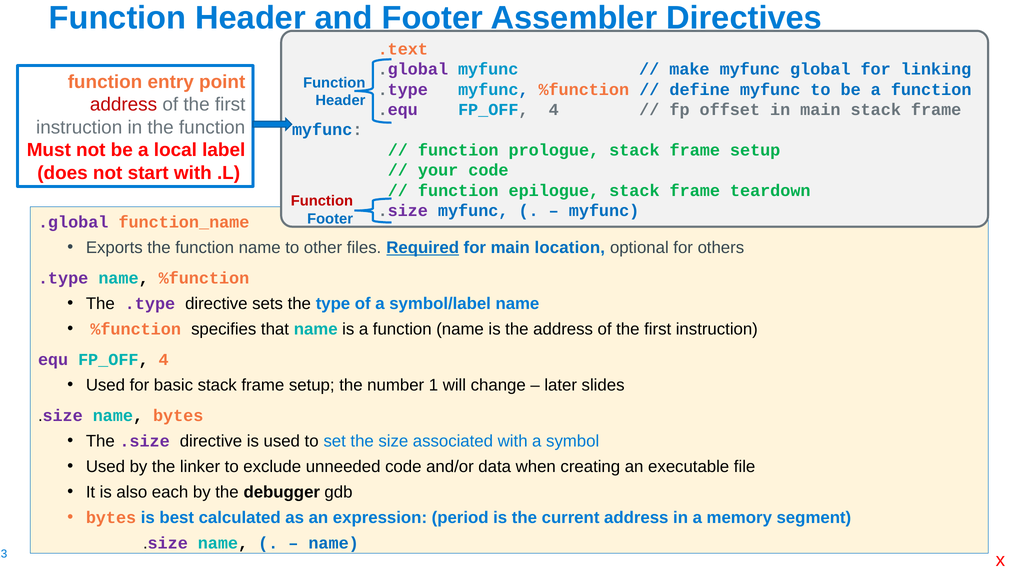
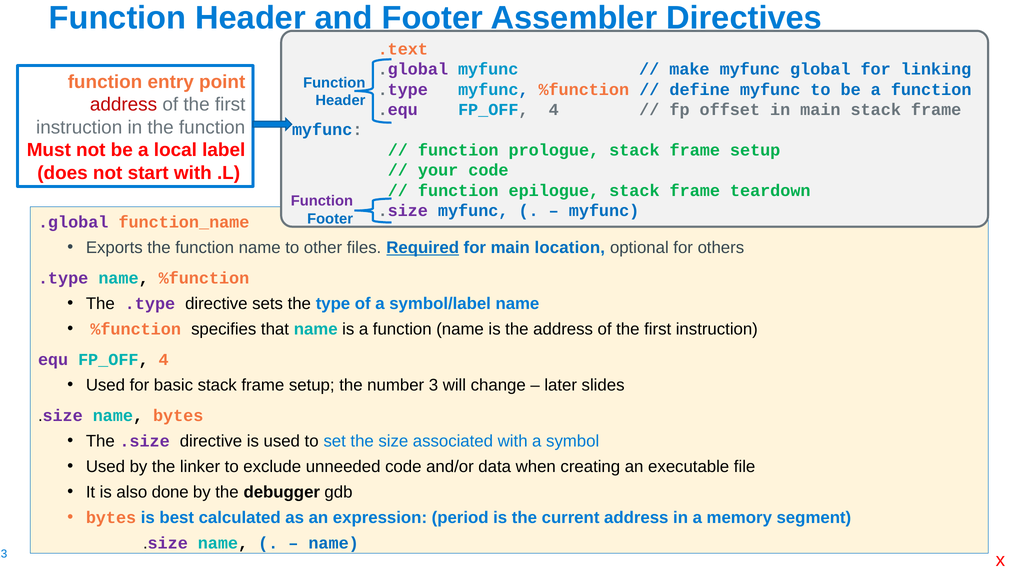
Function colour: red -> purple (322, 201)
1: 1 -> 3 (433, 385)
each: each -> done (170, 492)
